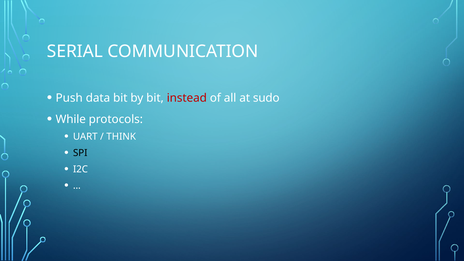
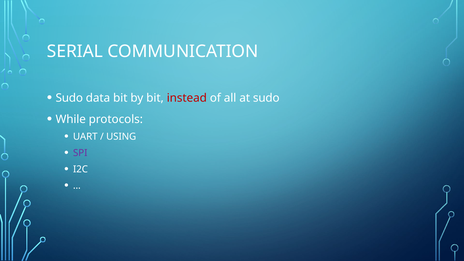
Push: Push -> Sudo (69, 98)
THINK: THINK -> USING (121, 137)
SPI colour: black -> purple (80, 153)
